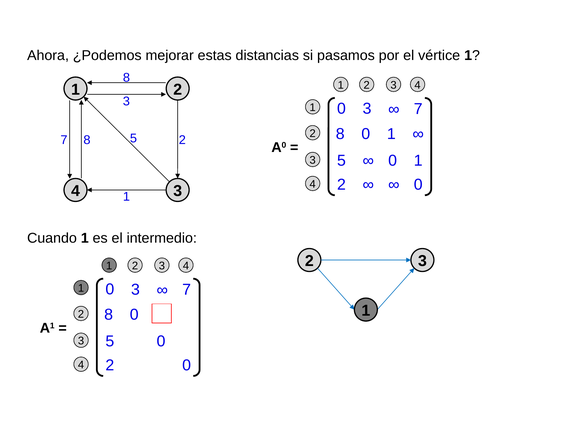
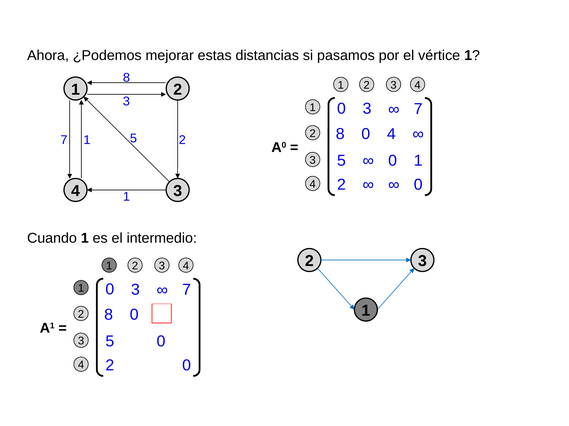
8 0 1: 1 -> 4 (391, 134)
8: 8 -> 1 (87, 140)
